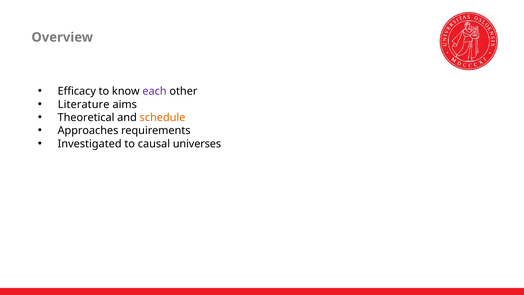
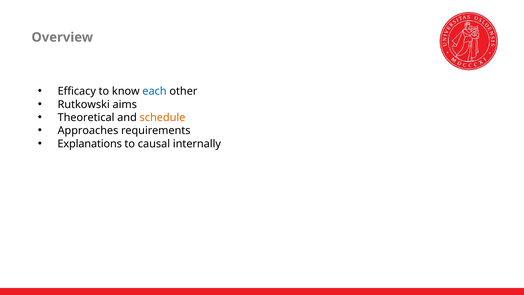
each colour: purple -> blue (155, 91)
Literature: Literature -> Rutkowski (84, 104)
Investigated: Investigated -> Explanations (90, 144)
universes: universes -> internally (197, 144)
